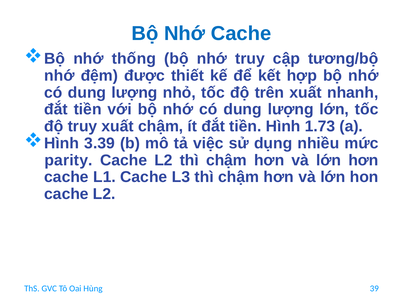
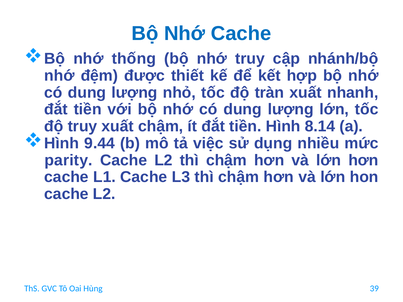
tương/bộ: tương/bộ -> nhánh/bộ (343, 59)
trên: trên -> tràn (269, 93)
1.73: 1.73 -> 8.14 (320, 126)
3.39: 3.39 -> 9.44 (100, 143)
